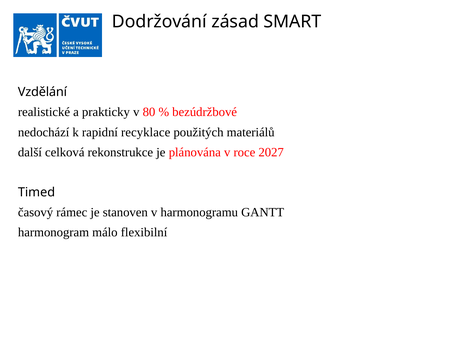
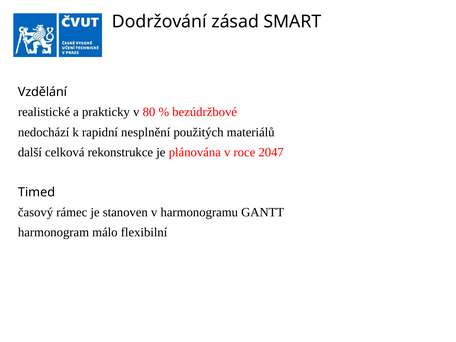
recyklace: recyklace -> nesplnění (146, 132)
2027: 2027 -> 2047 (271, 152)
